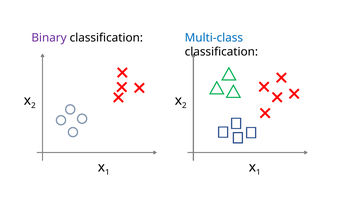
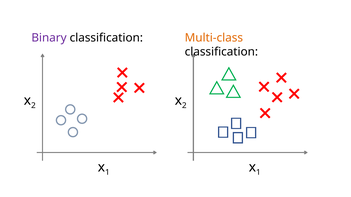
Multi-class colour: blue -> orange (214, 38)
